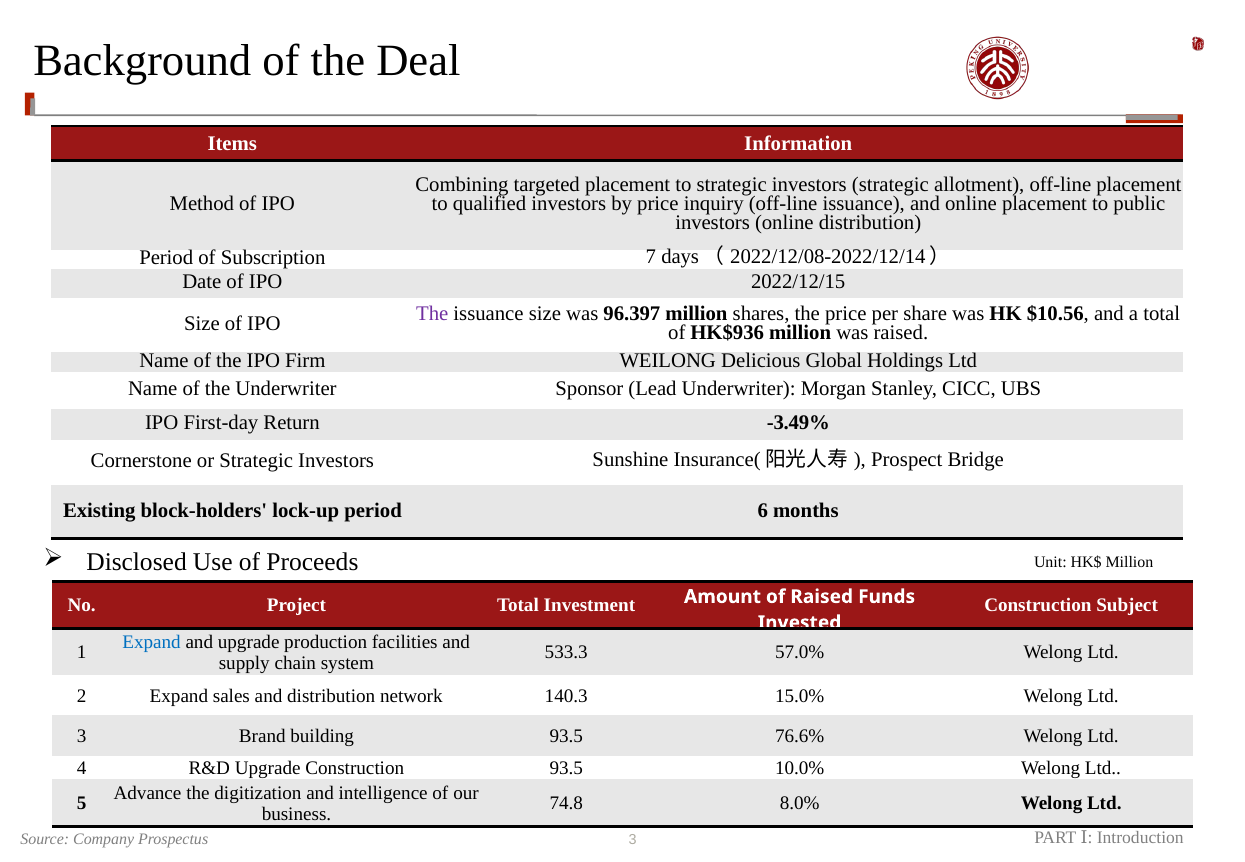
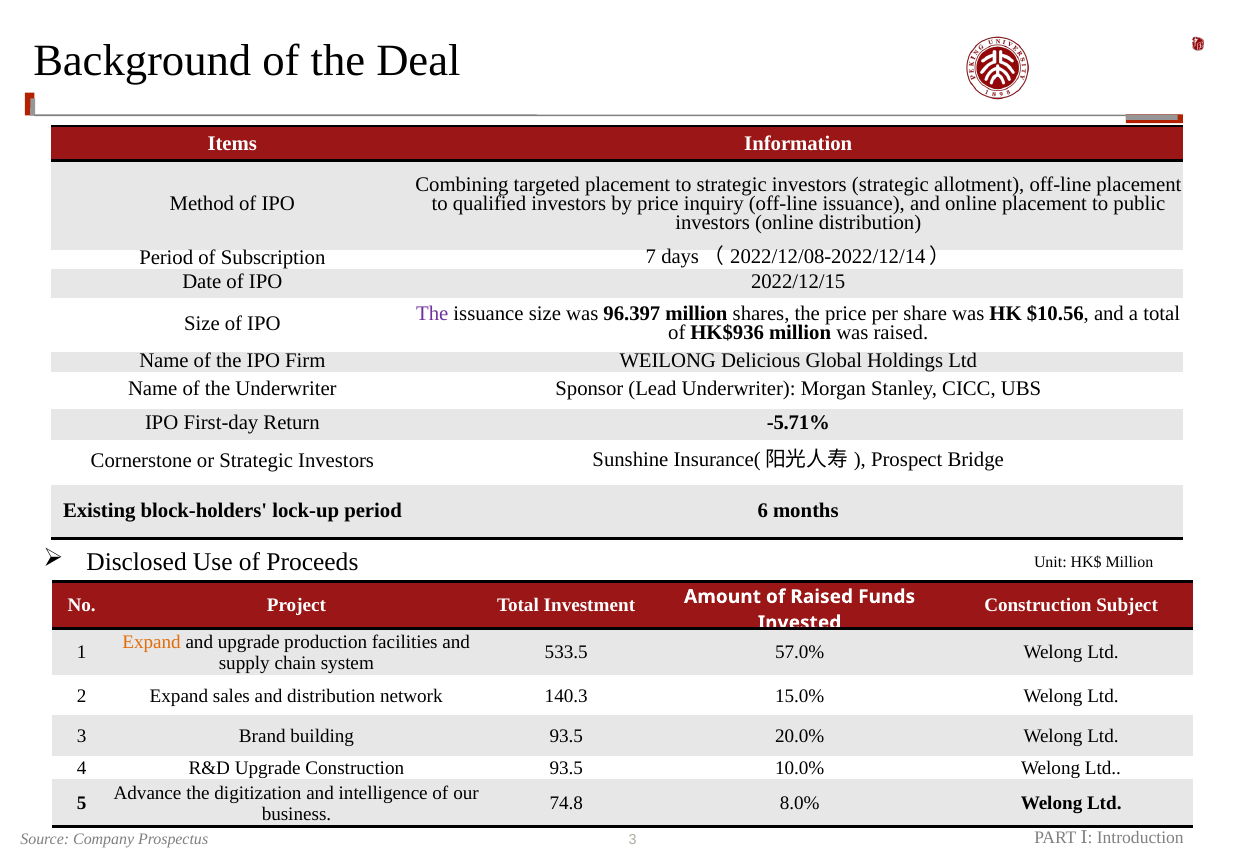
-3.49%: -3.49% -> -5.71% (798, 423)
Expand colour: blue -> orange (152, 642)
533.3: 533.3 -> 533.5 (566, 653)
76.6%: 76.6% -> 20.0% (800, 736)
